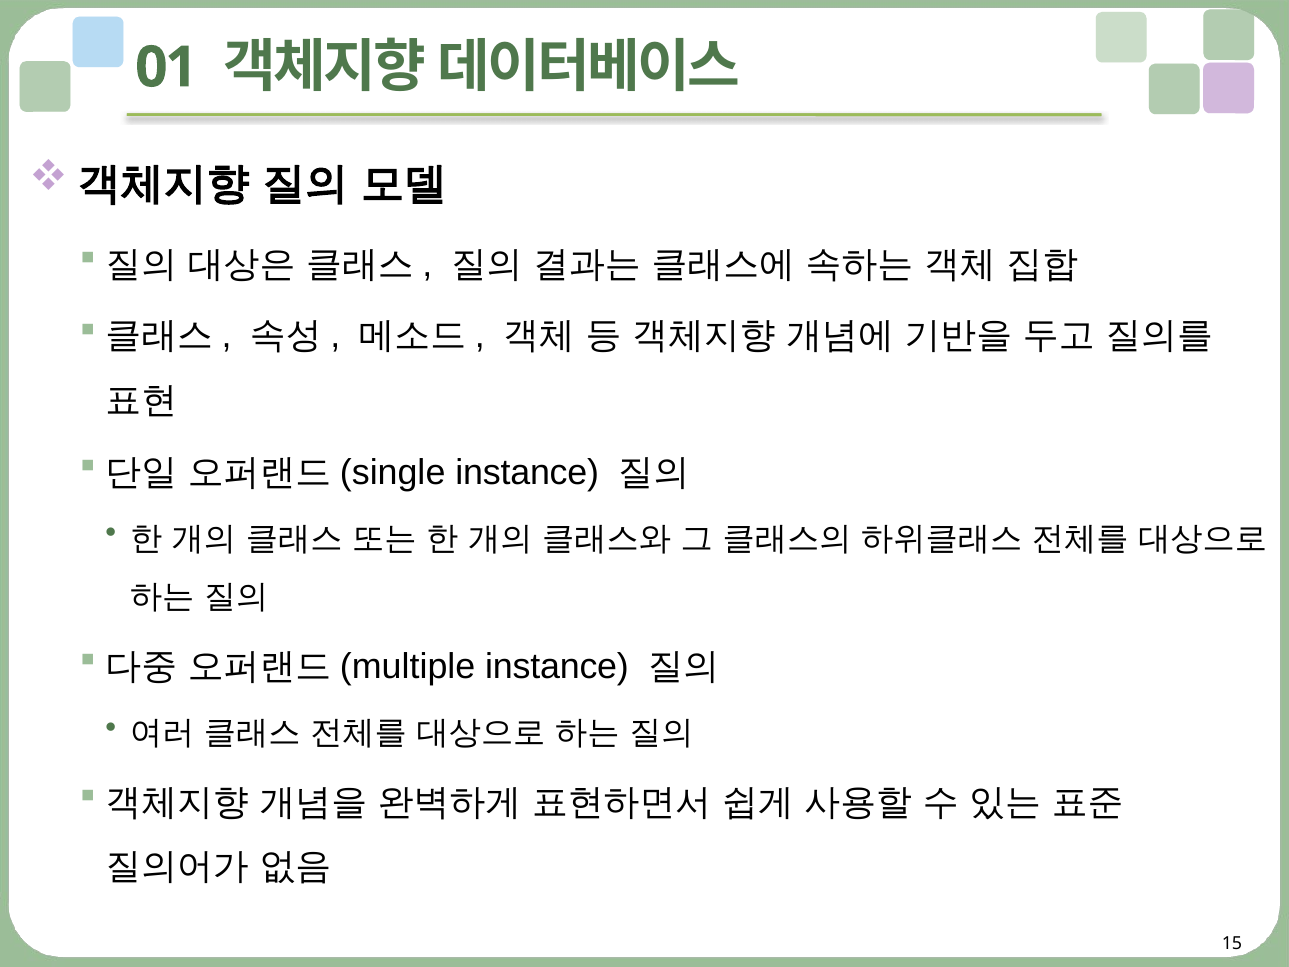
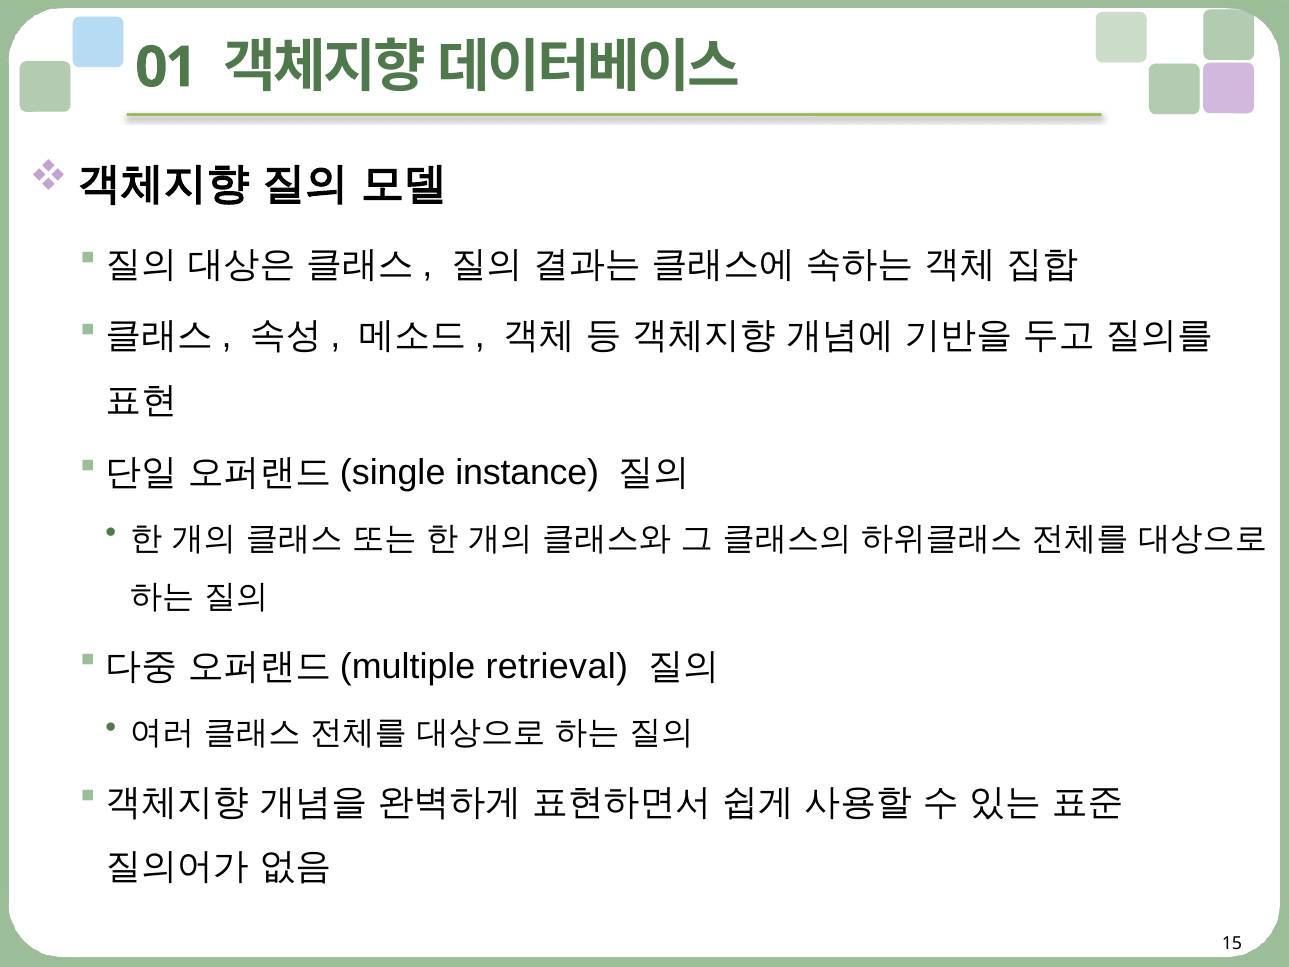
instance: instance -> retrieval (557, 666)
